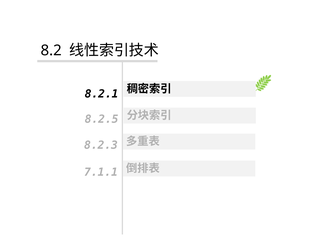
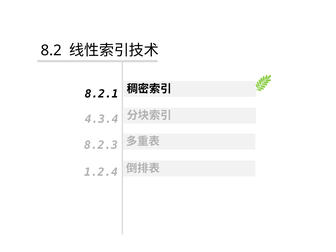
8.2.5: 8.2.5 -> 4.3.4 (102, 119)
7.1.1: 7.1.1 -> 1.2.4 (101, 172)
